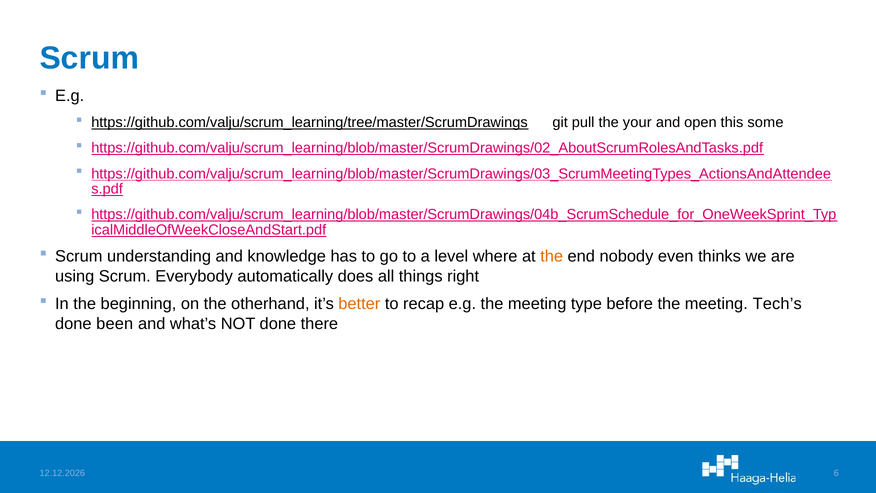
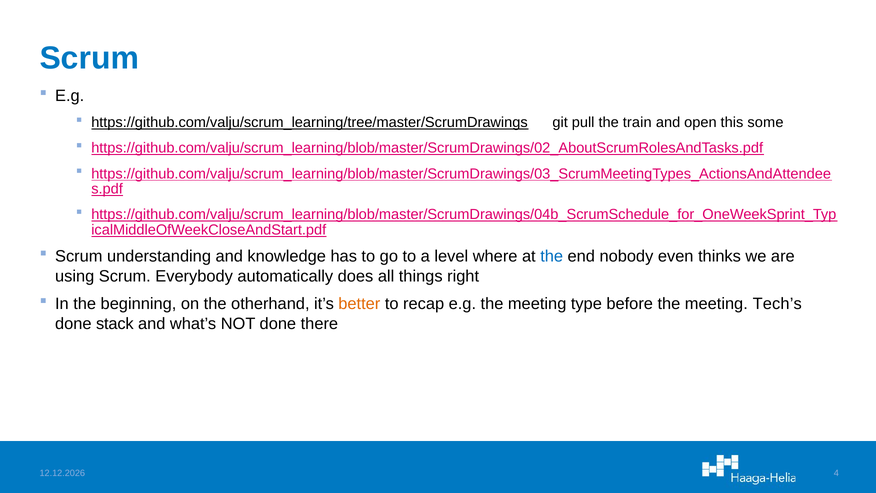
your: your -> train (637, 123)
the colour: orange -> blue (552, 256)
been: been -> stack (115, 324)
6: 6 -> 4 (836, 473)
